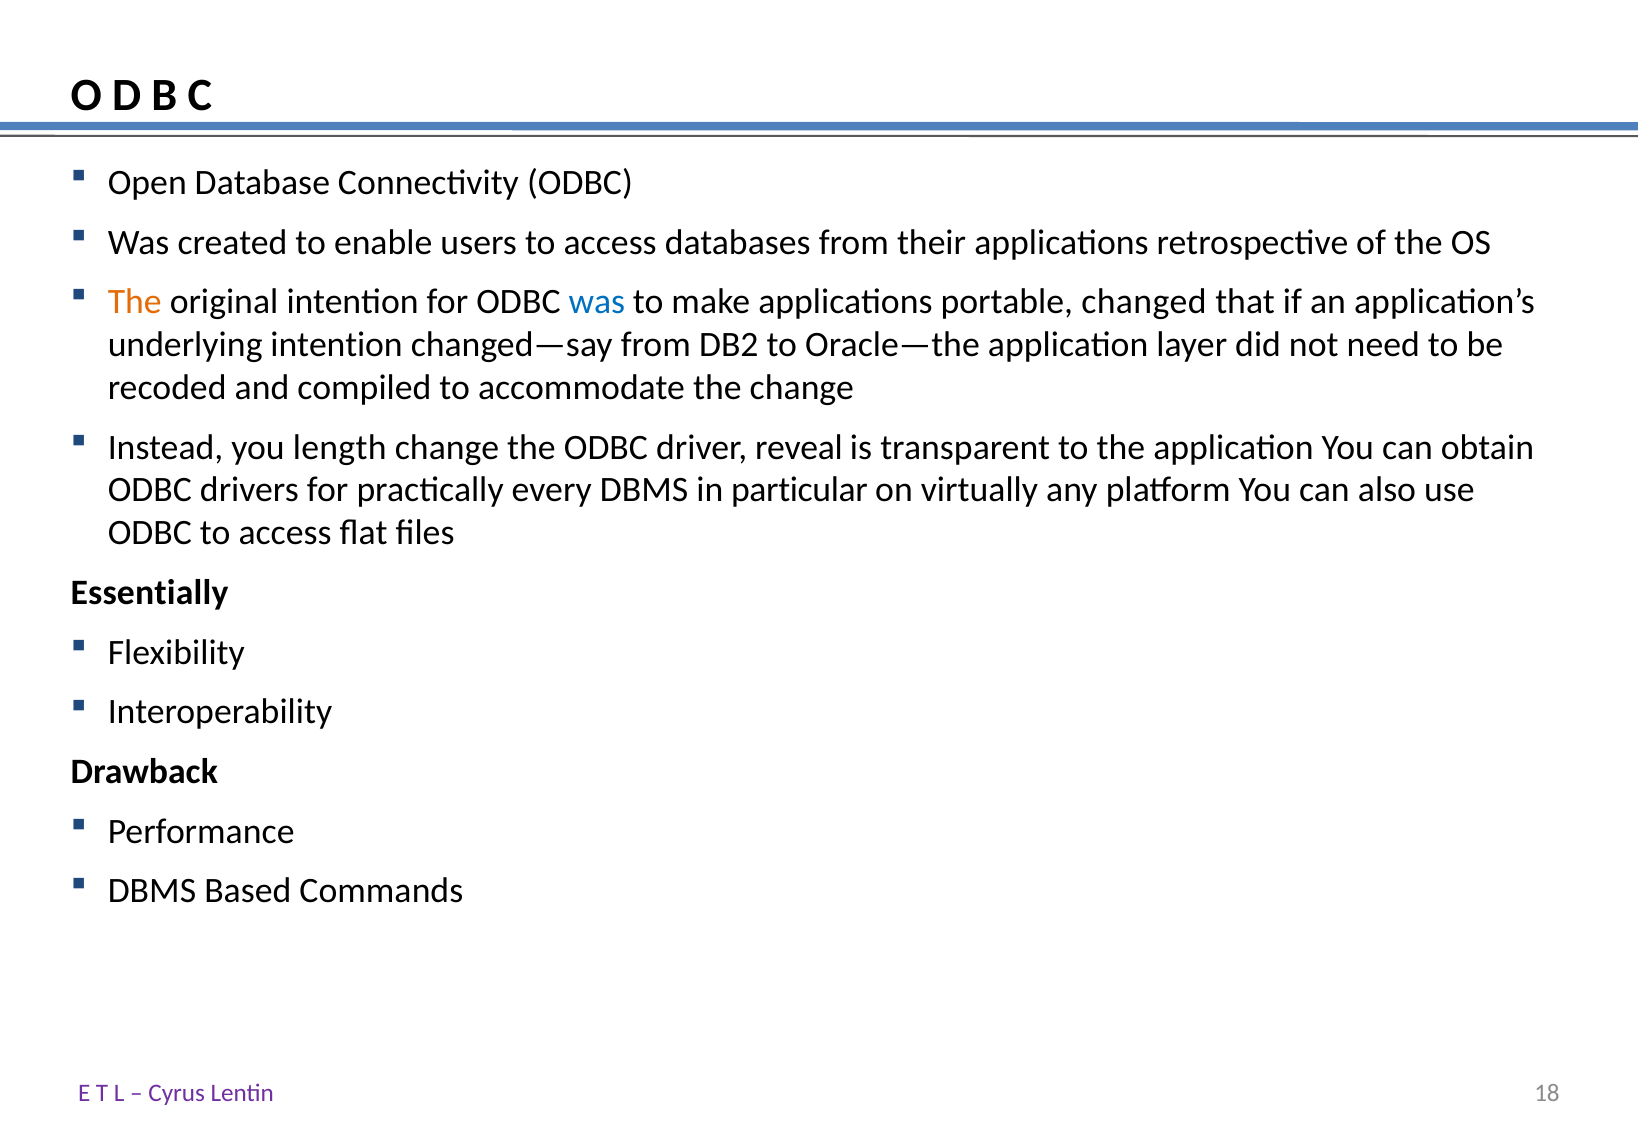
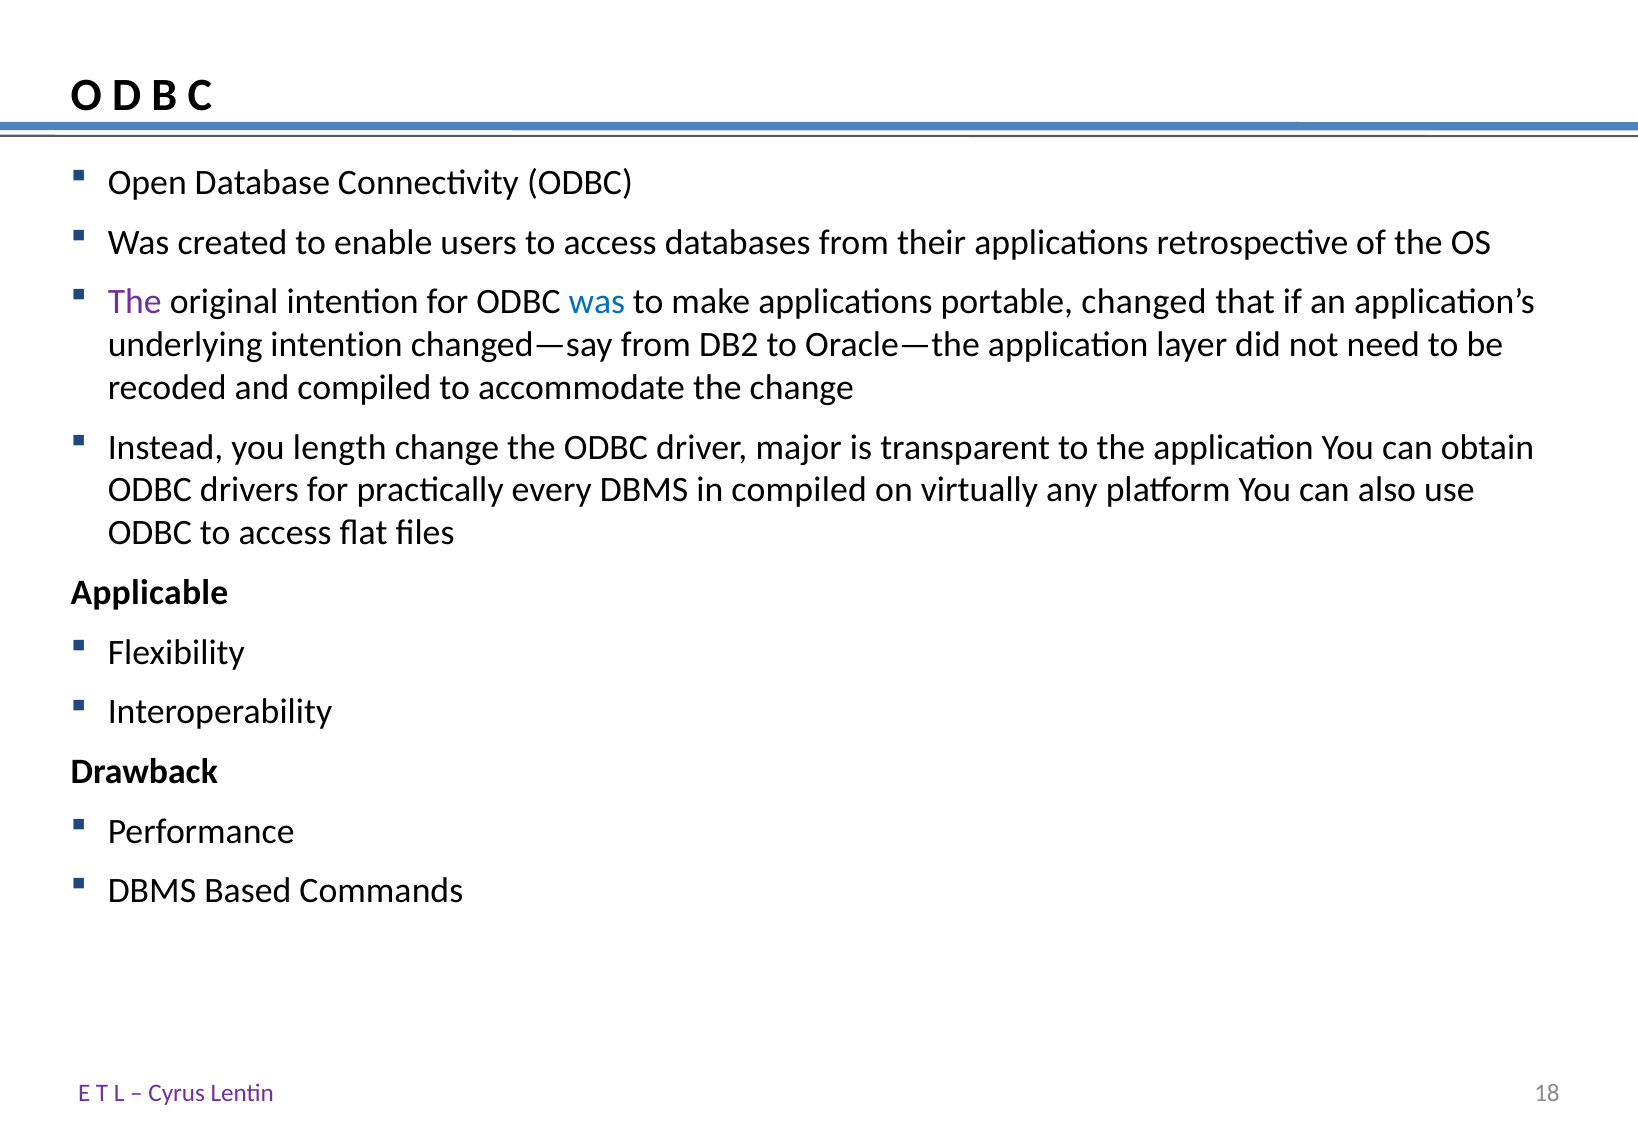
The colour: orange -> purple (135, 302)
reveal: reveal -> major (799, 447)
in particular: particular -> compiled (799, 490)
Essentially: Essentially -> Applicable (149, 593)
